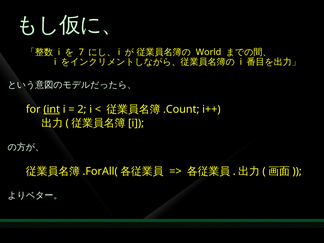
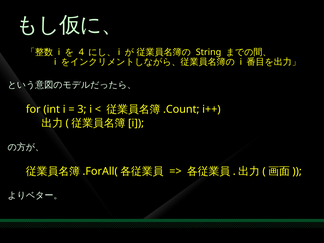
7: 7 -> 4 (81, 52)
World: World -> String (209, 52)
int underline: present -> none (52, 109)
2: 2 -> 3 (82, 109)
